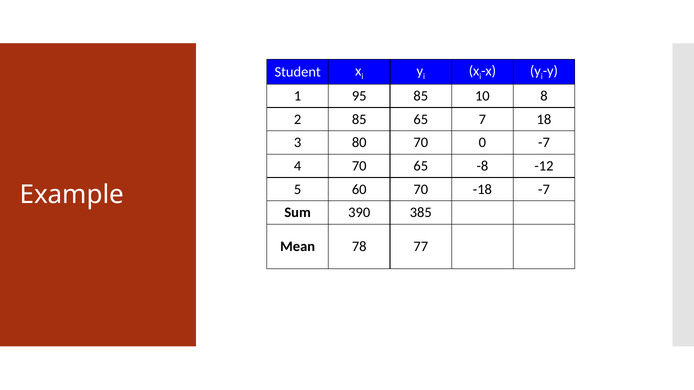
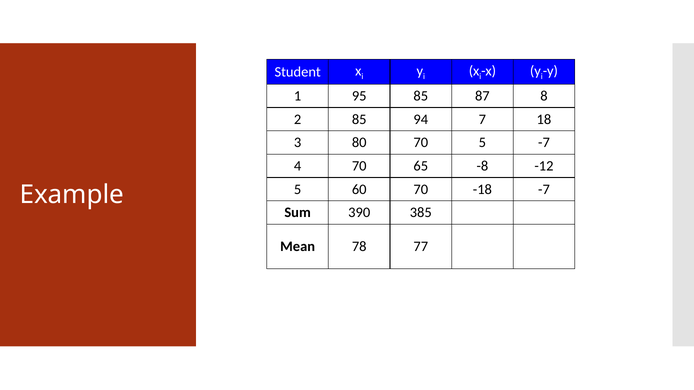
10: 10 -> 87 (482, 96)
85 65: 65 -> 94 (421, 119)
70 0: 0 -> 5 (482, 143)
